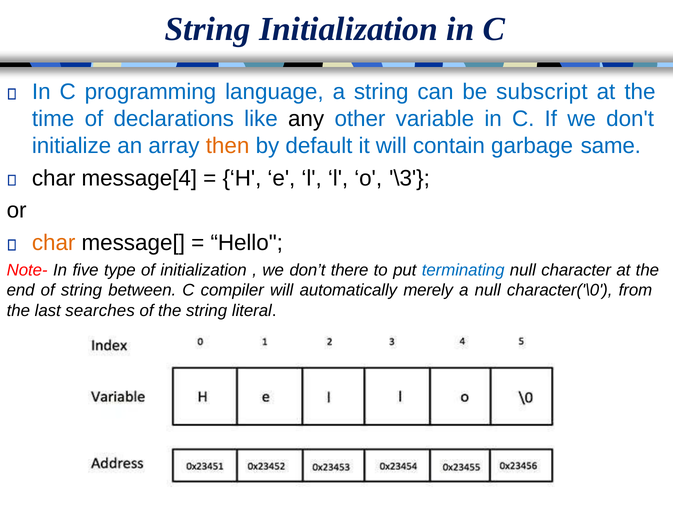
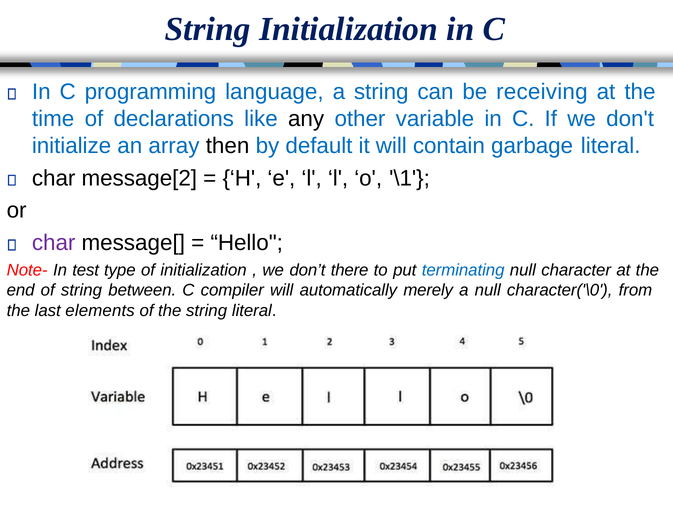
subscript: subscript -> receiving (542, 92)
then colour: orange -> black (228, 146)
garbage same: same -> literal (611, 146)
message[4: message[4 -> message[2 (139, 178)
\3: \3 -> \1 (410, 178)
char colour: orange -> purple (54, 243)
five: five -> test (86, 270)
searches: searches -> elements (100, 310)
